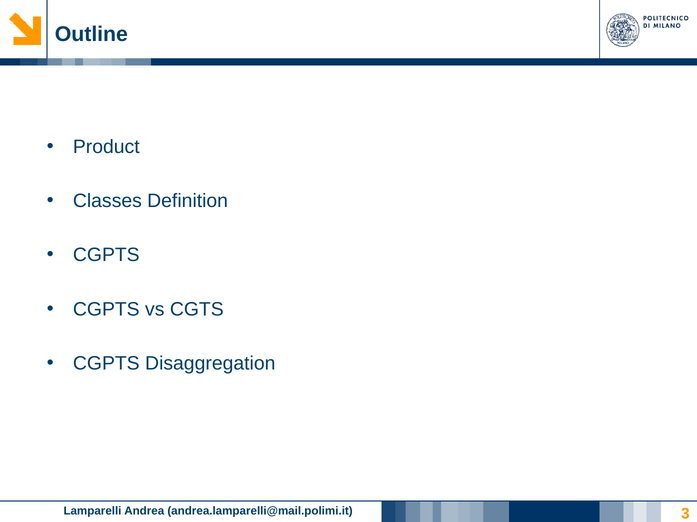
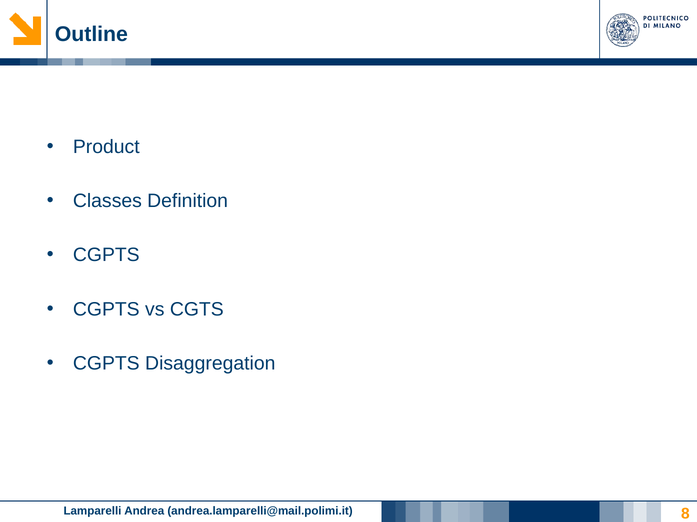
3: 3 -> 8 (685, 514)
